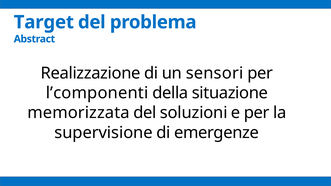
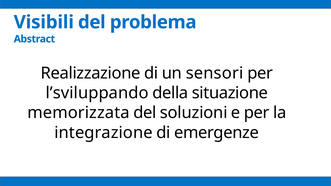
Target: Target -> Visibili (44, 22)
l’componenti: l’componenti -> l’sviluppando (97, 93)
supervisione: supervisione -> integrazione (104, 133)
